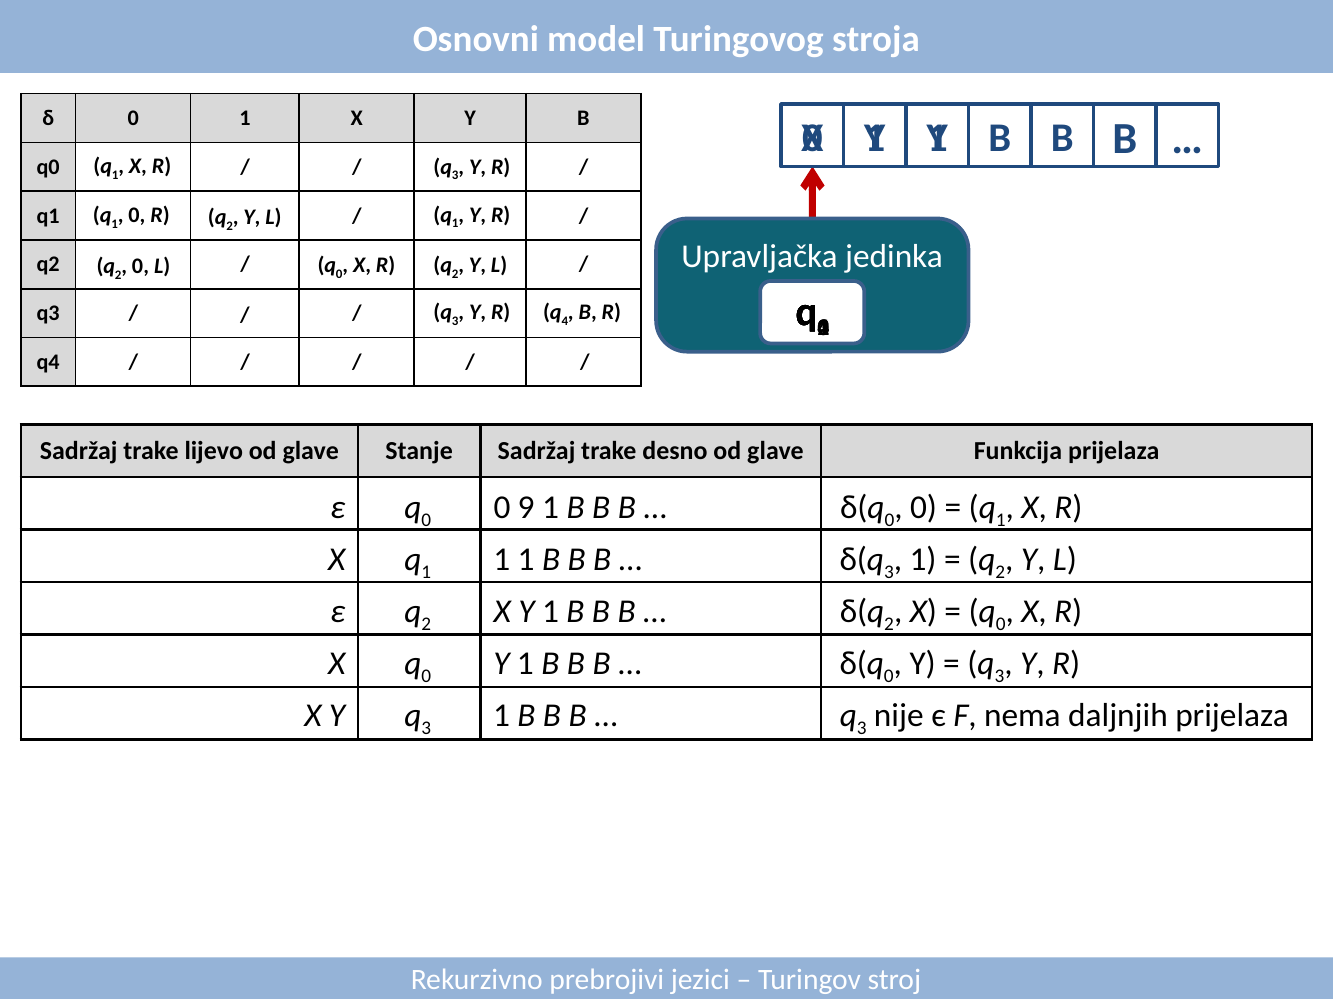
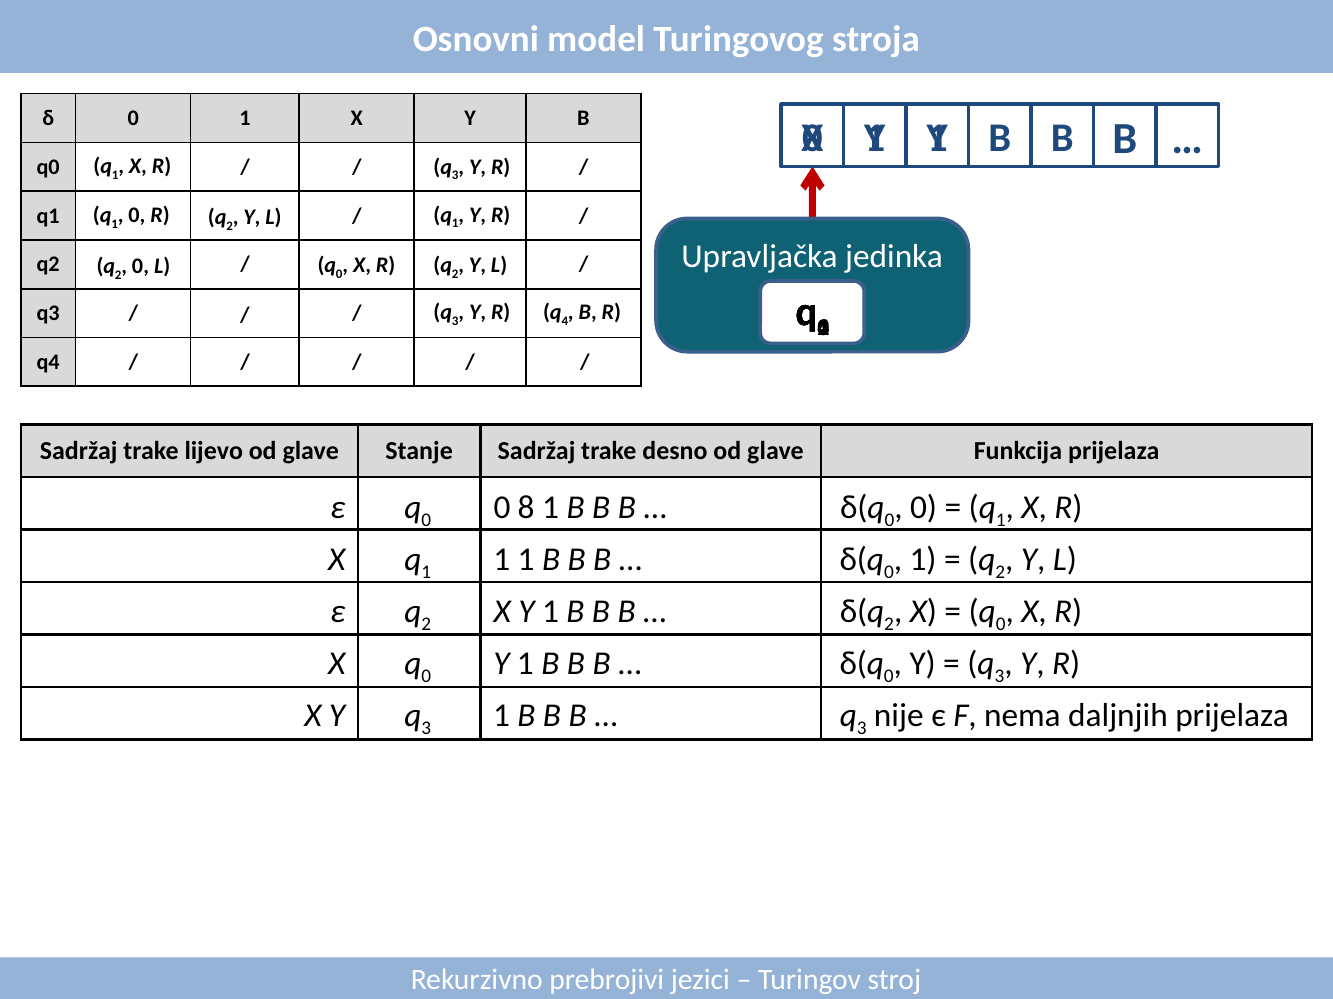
9: 9 -> 8 (526, 507)
3: 3 -> 0 (889, 573)
